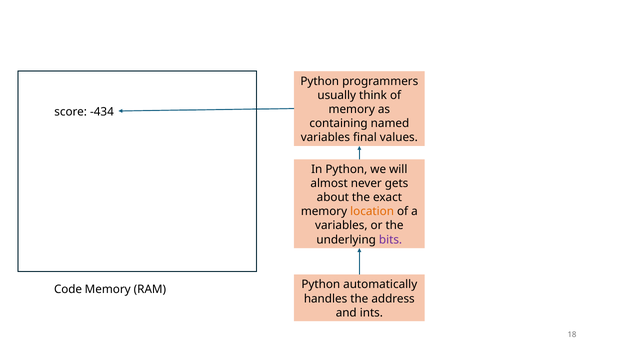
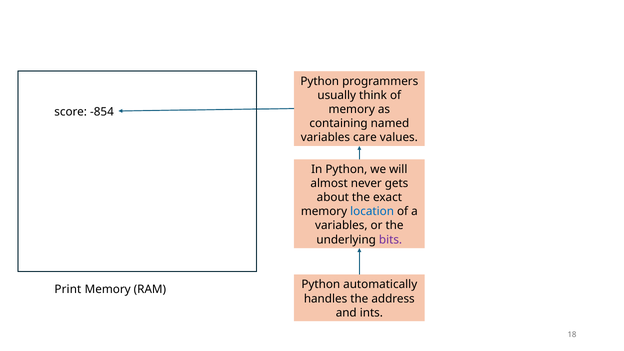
-434: -434 -> -854 (102, 112)
final: final -> care (365, 137)
location colour: orange -> blue (372, 212)
Code: Code -> Print (68, 289)
